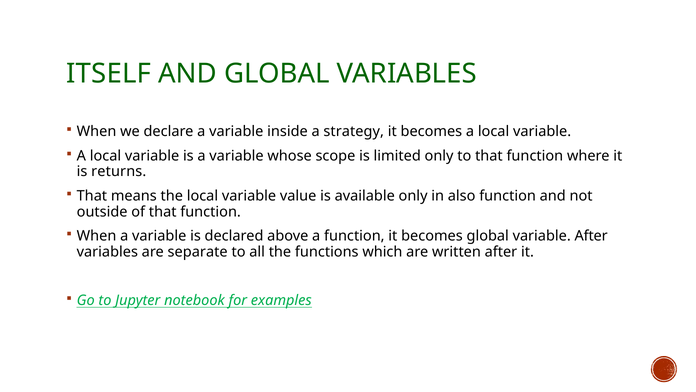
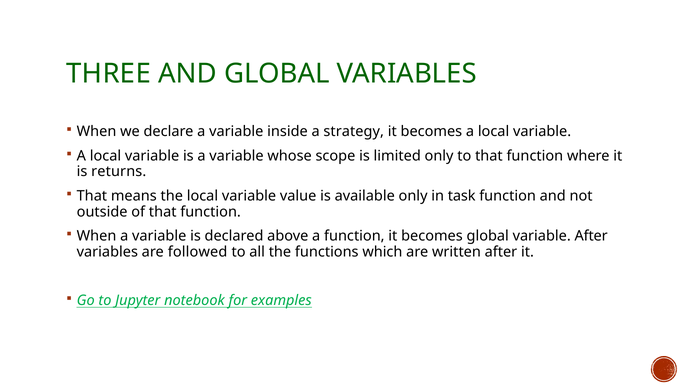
ITSELF: ITSELF -> THREE (109, 73)
also: also -> task (462, 196)
separate: separate -> followed (198, 252)
